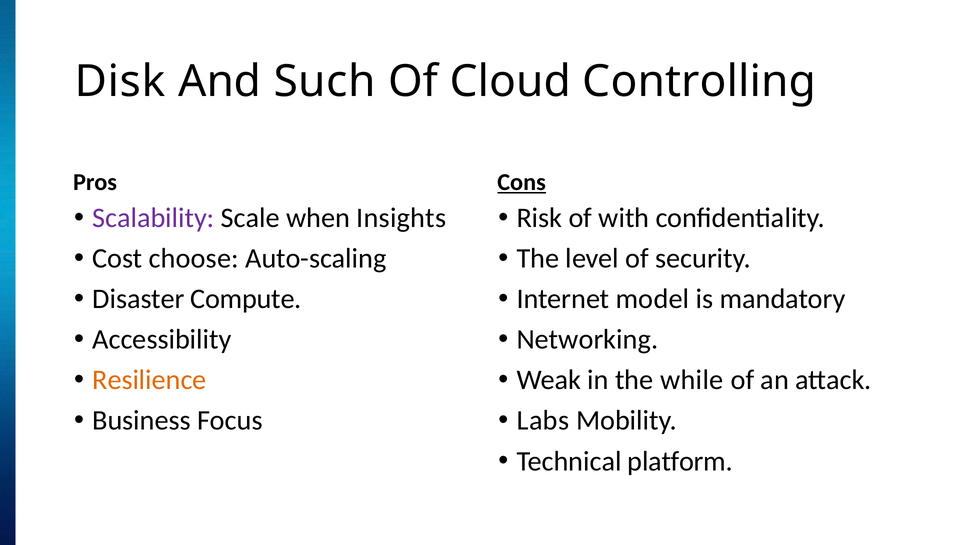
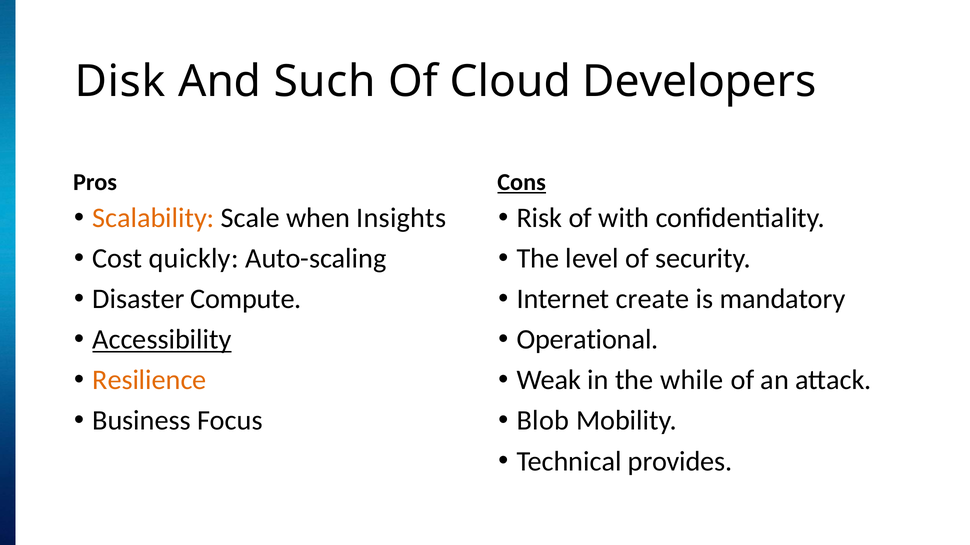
Controlling: Controlling -> Developers (699, 81)
Scalability colour: purple -> orange (153, 218)
choose: choose -> quickly (194, 259)
model: model -> create (653, 299)
Accessibility underline: none -> present (162, 340)
Networking: Networking -> Operational (587, 340)
Labs: Labs -> Blob (543, 421)
platform: platform -> provides (680, 462)
